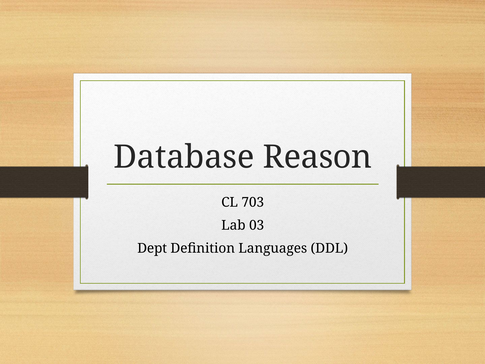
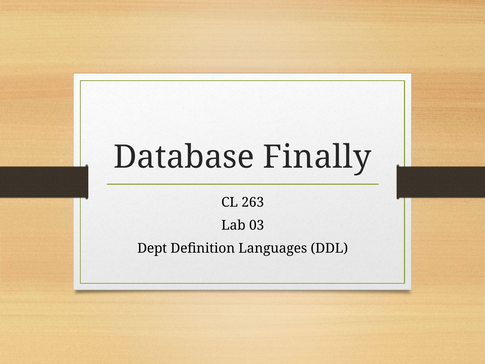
Reason: Reason -> Finally (317, 157)
703: 703 -> 263 (253, 202)
